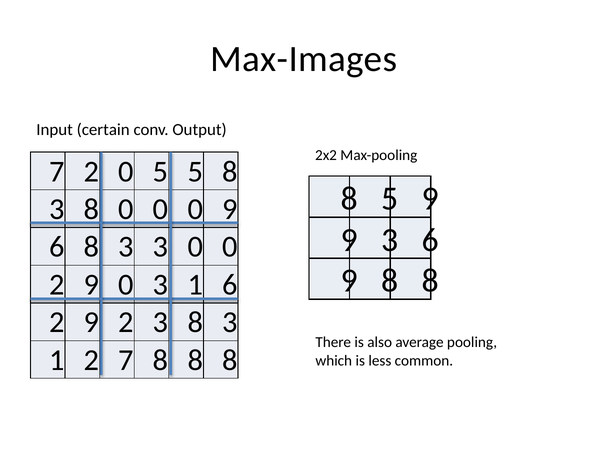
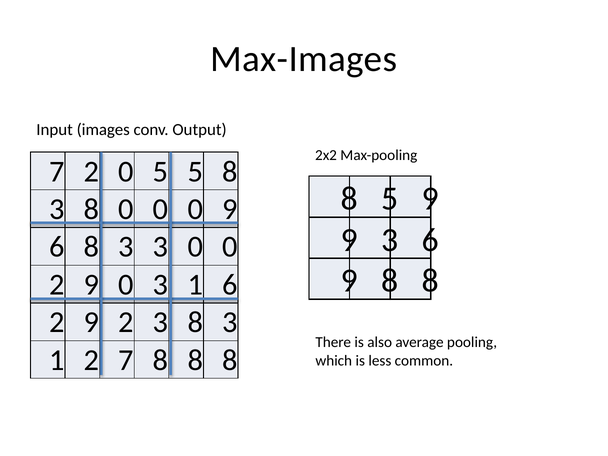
certain: certain -> images (103, 129)
